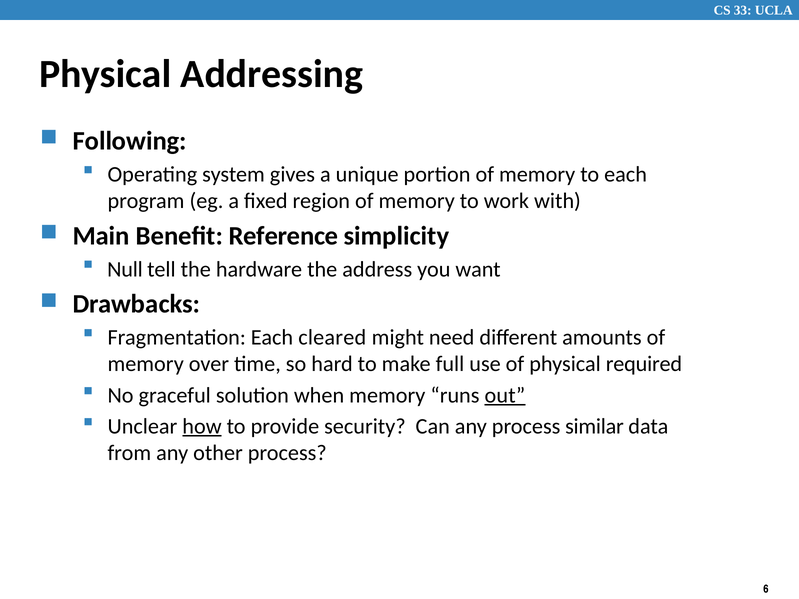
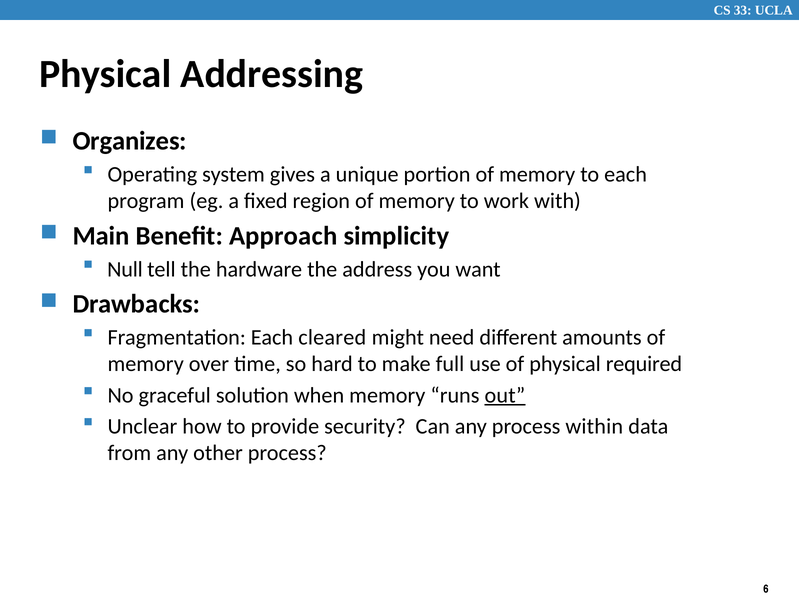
Following: Following -> Organizes (130, 141)
Reference: Reference -> Approach (283, 236)
how underline: present -> none (202, 426)
similar: similar -> within (594, 426)
